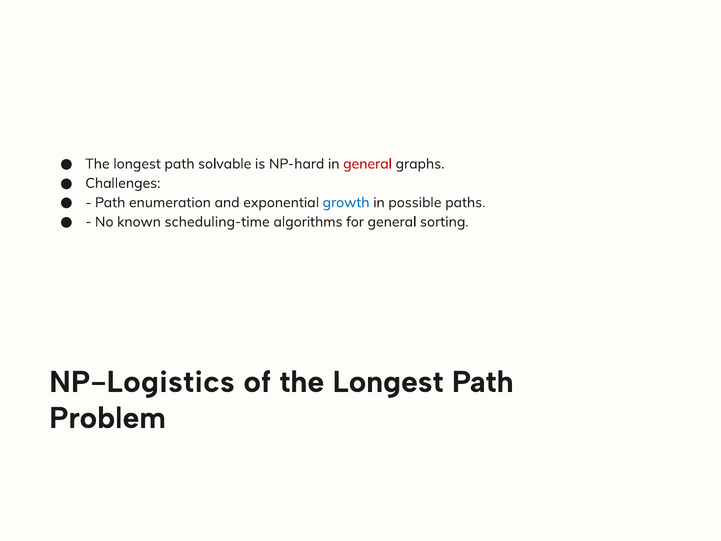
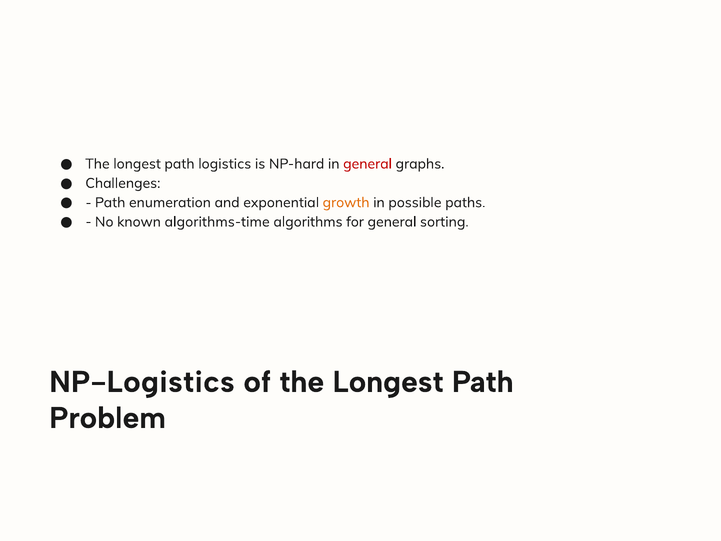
solvable: solvable -> logistics (225, 164)
growth colour: blue -> orange (346, 202)
scheduling-time: scheduling-time -> algorithms-time (217, 222)
